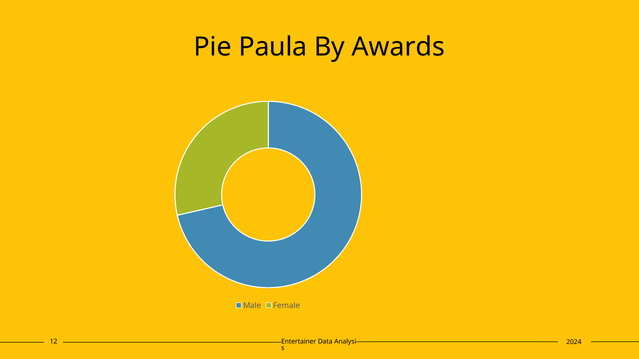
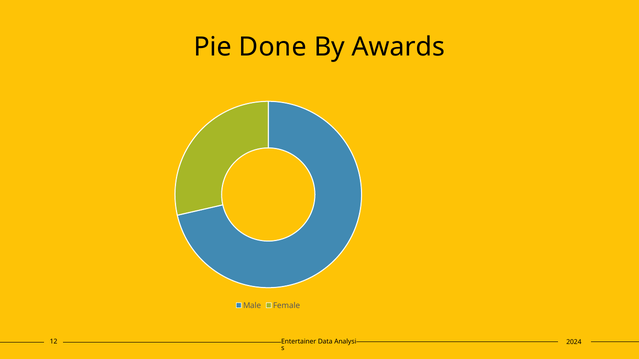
Paula: Paula -> Done (273, 47)
